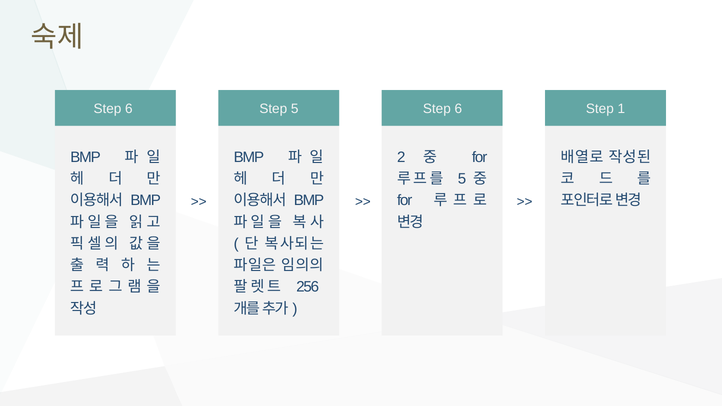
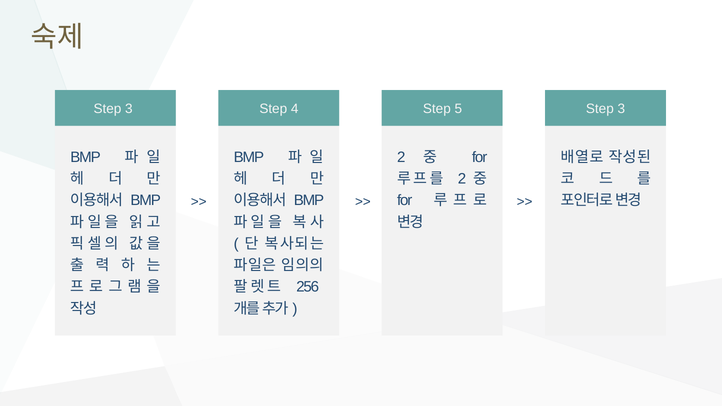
6: 6 -> 3 (129, 109)
Step 5: 5 -> 4 (295, 109)
6: 6 -> 5 (458, 109)
1: 1 -> 3 (621, 109)
5: 5 -> 2 (462, 179)
